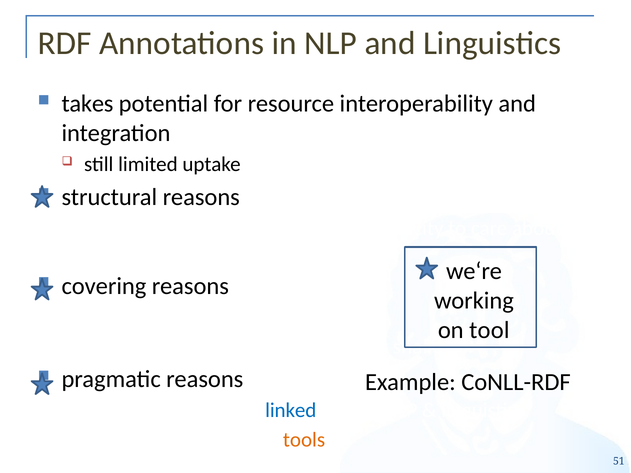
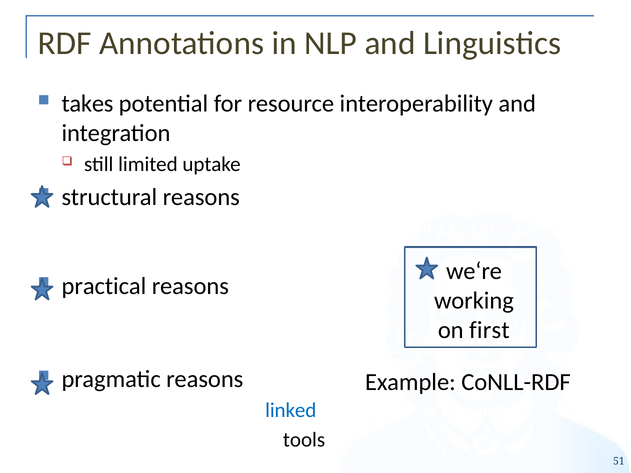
covering: covering -> practical (104, 286)
on tool: tool -> first (489, 330)
tools colour: orange -> black (304, 440)
